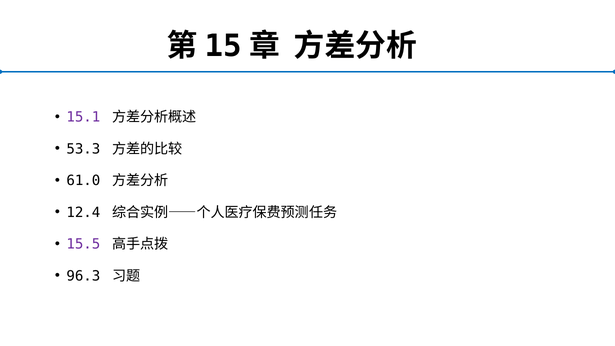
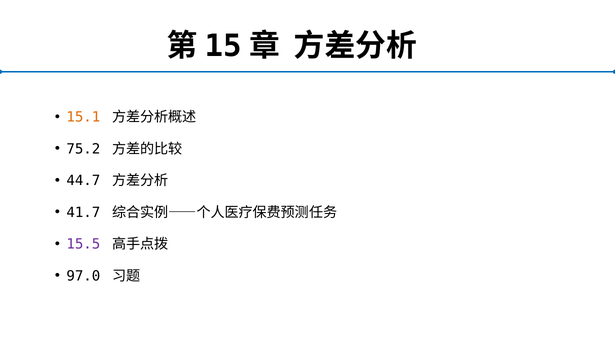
15.1 colour: purple -> orange (83, 117)
53.3: 53.3 -> 75.2 (83, 149)
61.0: 61.0 -> 44.7 (83, 181)
12.4: 12.4 -> 41.7 (83, 212)
96.3: 96.3 -> 97.0 (83, 276)
